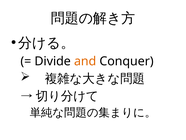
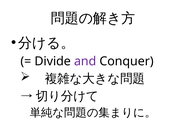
and colour: orange -> purple (85, 61)
